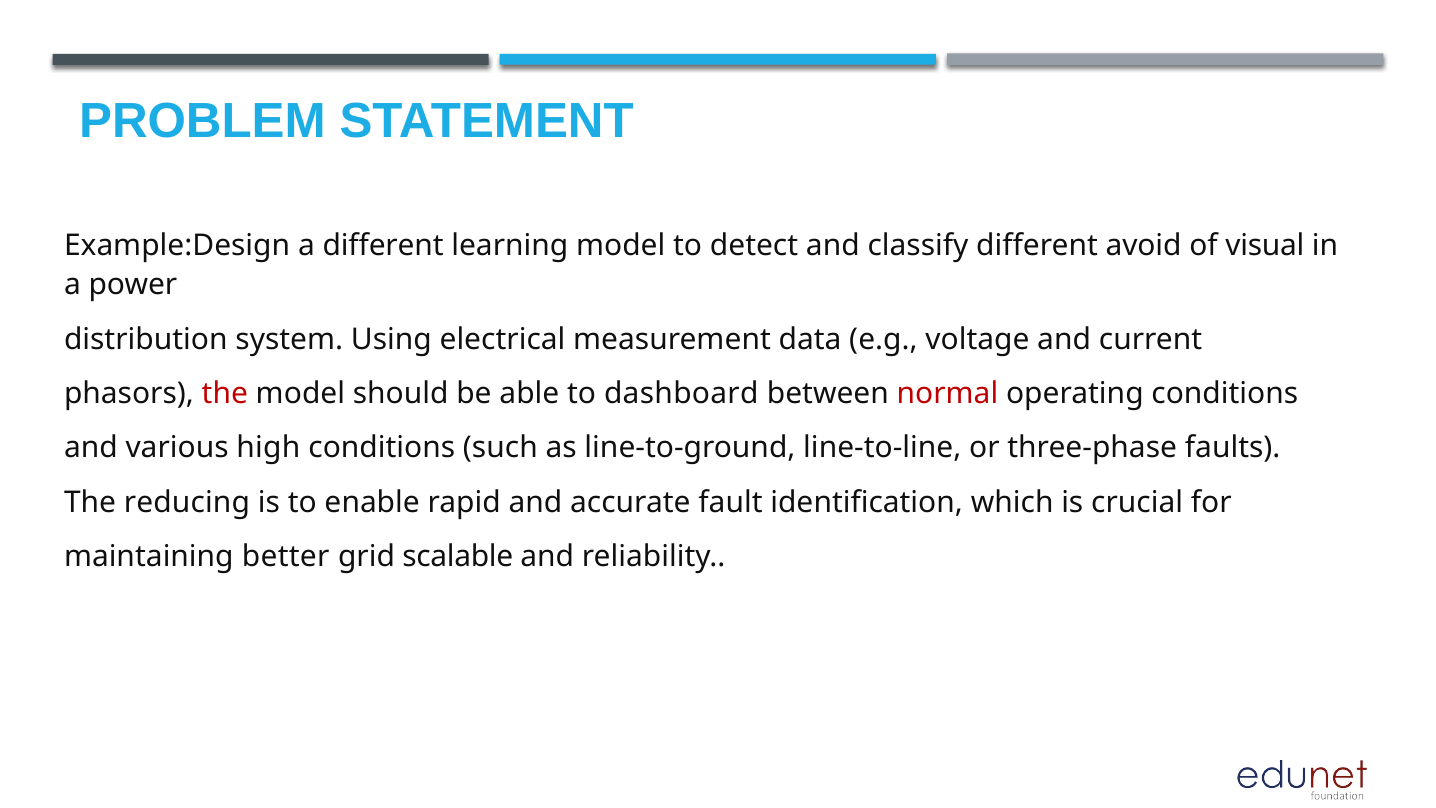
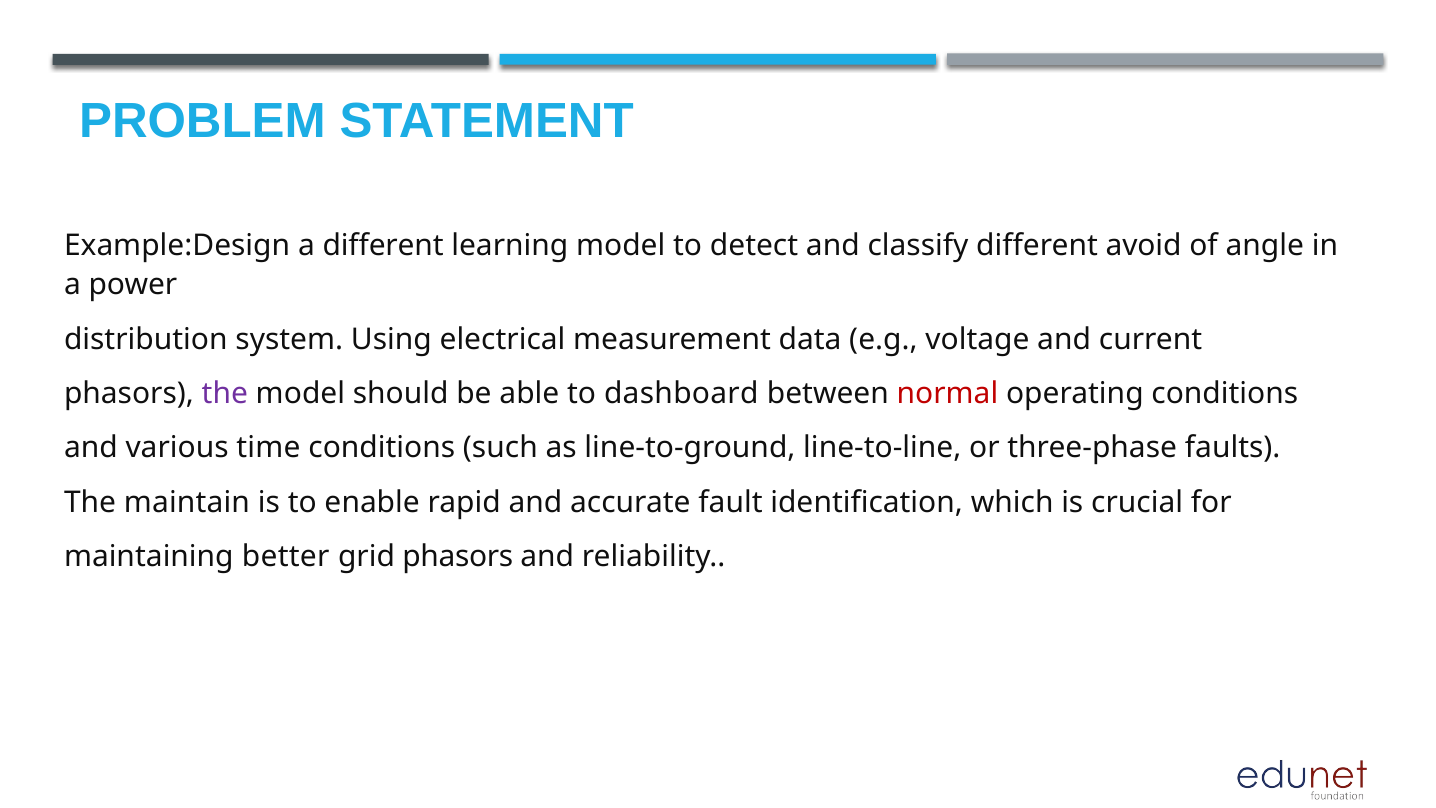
visual: visual -> angle (1265, 245)
the colour: red -> purple (225, 394)
high: high -> time (268, 448)
reducing: reducing -> maintain (187, 502)
grid scalable: scalable -> phasors (458, 557)
